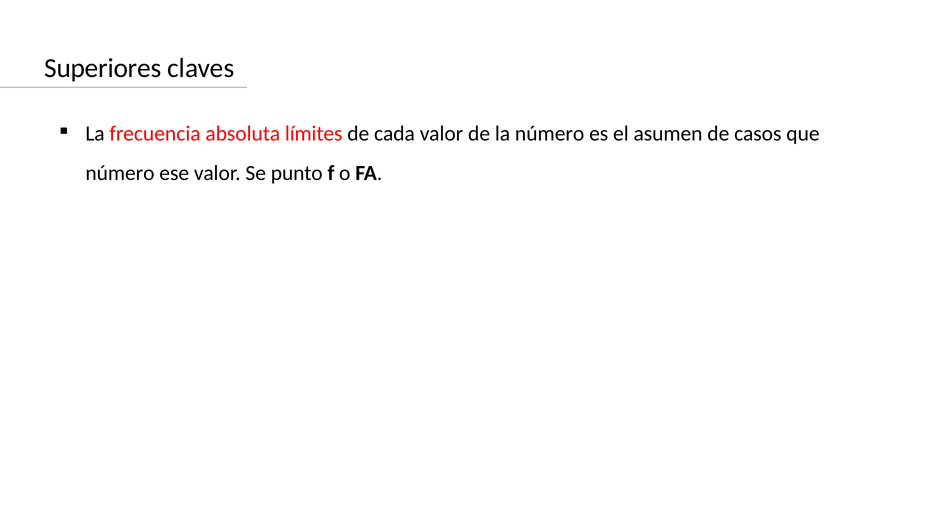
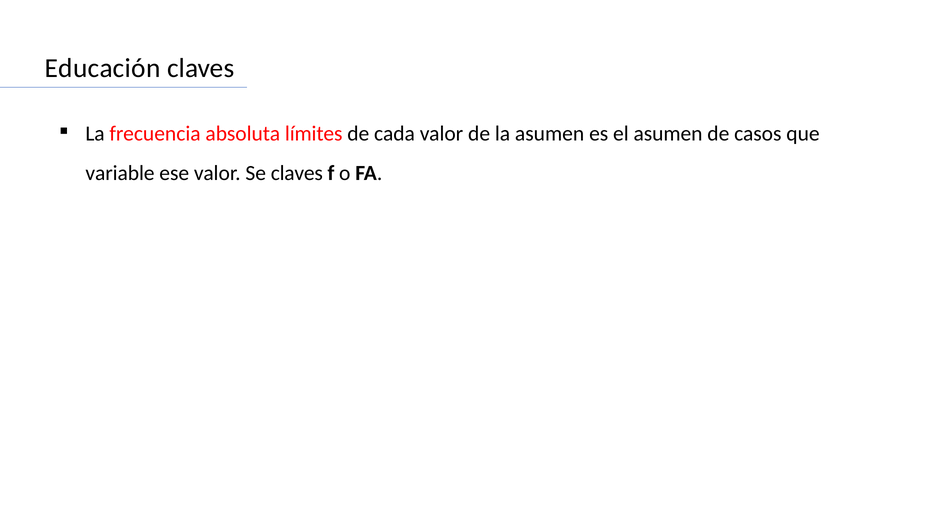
Superiores: Superiores -> Educación (103, 68)
la número: número -> asumen (550, 134)
número: número -> variable (120, 173)
Se punto: punto -> claves (297, 173)
